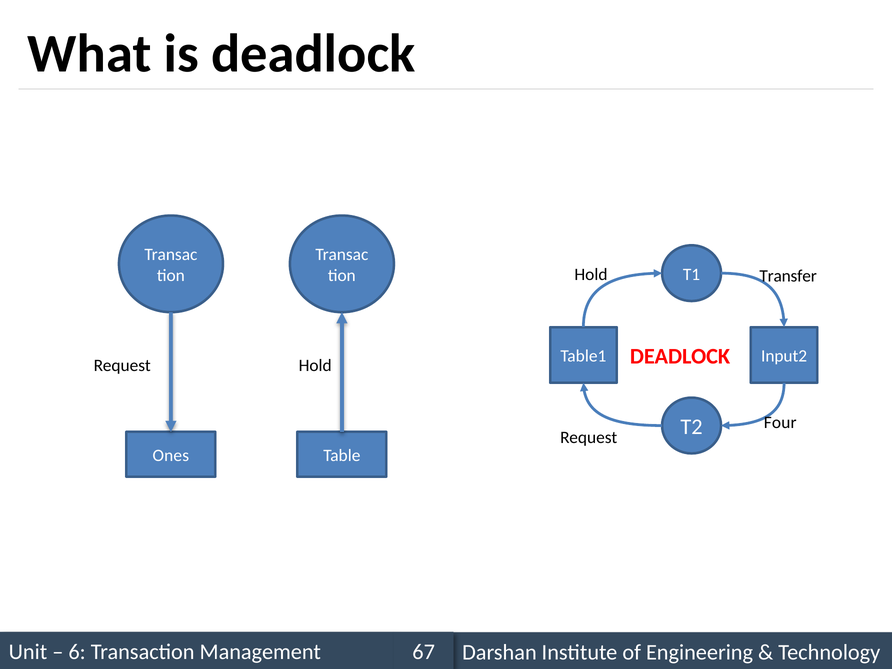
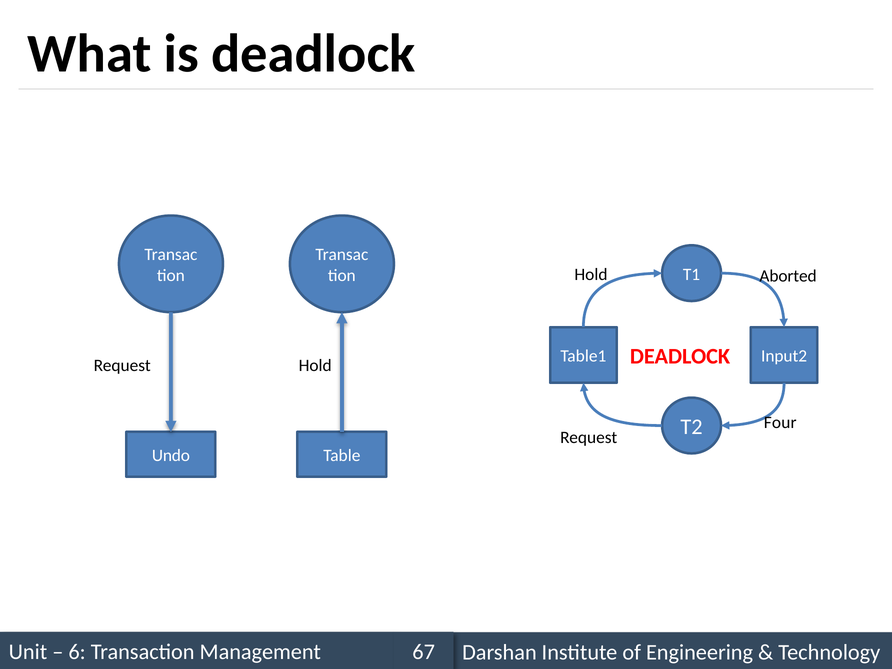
Transfer: Transfer -> Aborted (788, 276)
Ones: Ones -> Undo (171, 455)
